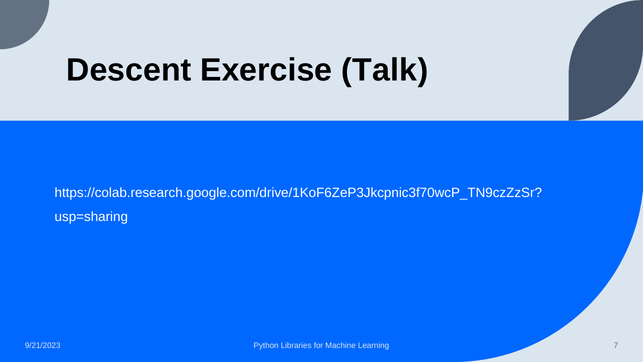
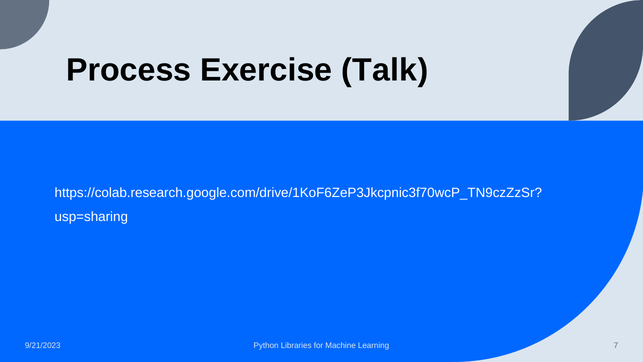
Descent: Descent -> Process (129, 70)
